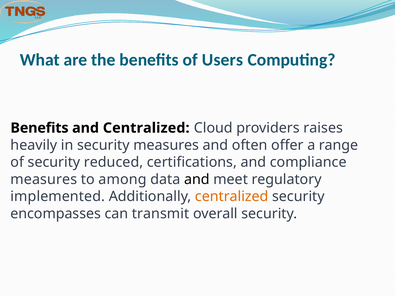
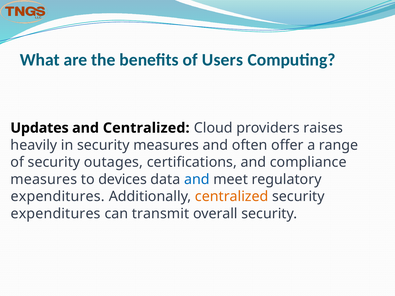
Benefits: Benefits -> Updates (40, 128)
reduced: reduced -> outages (113, 162)
among: among -> devices (123, 180)
and colour: black -> blue (197, 180)
implemented: implemented -> expenditures (58, 197)
encompasses: encompasses -> expenditures (56, 214)
